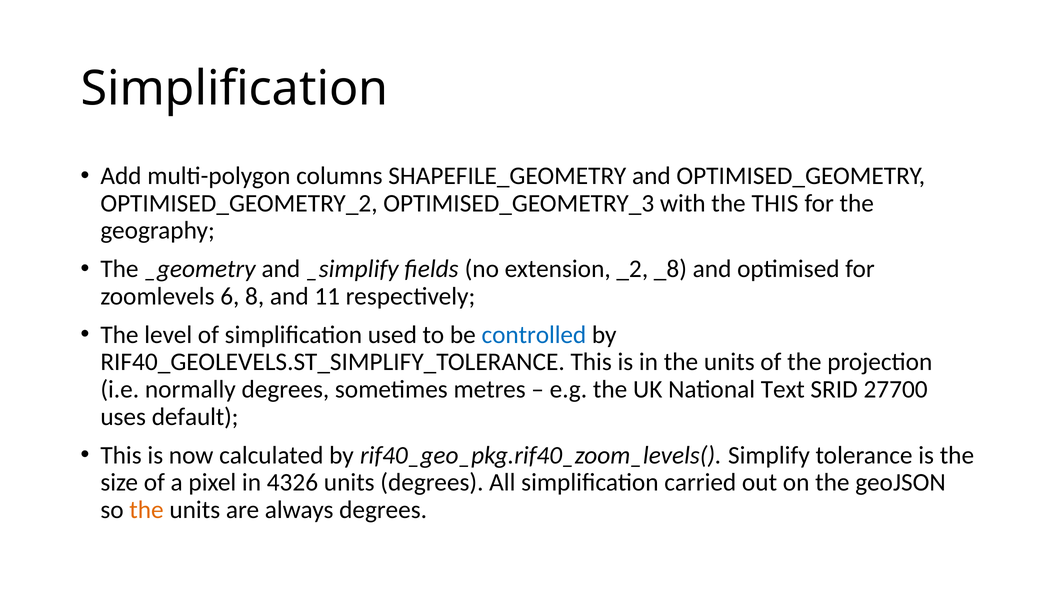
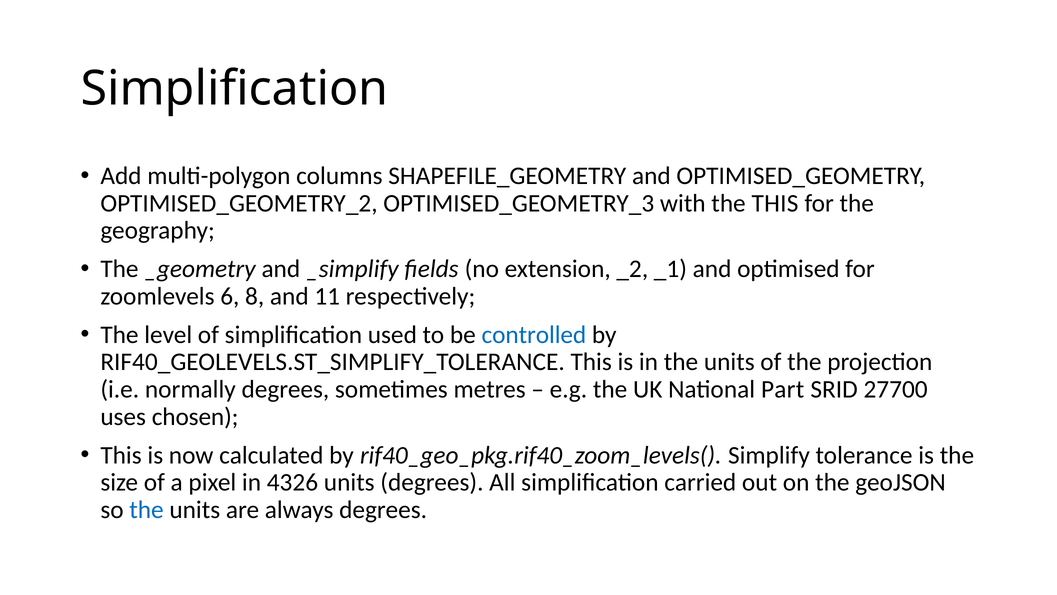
_8: _8 -> _1 (670, 269)
Text: Text -> Part (783, 389)
default: default -> chosen (195, 417)
the colour: orange -> blue (146, 510)
